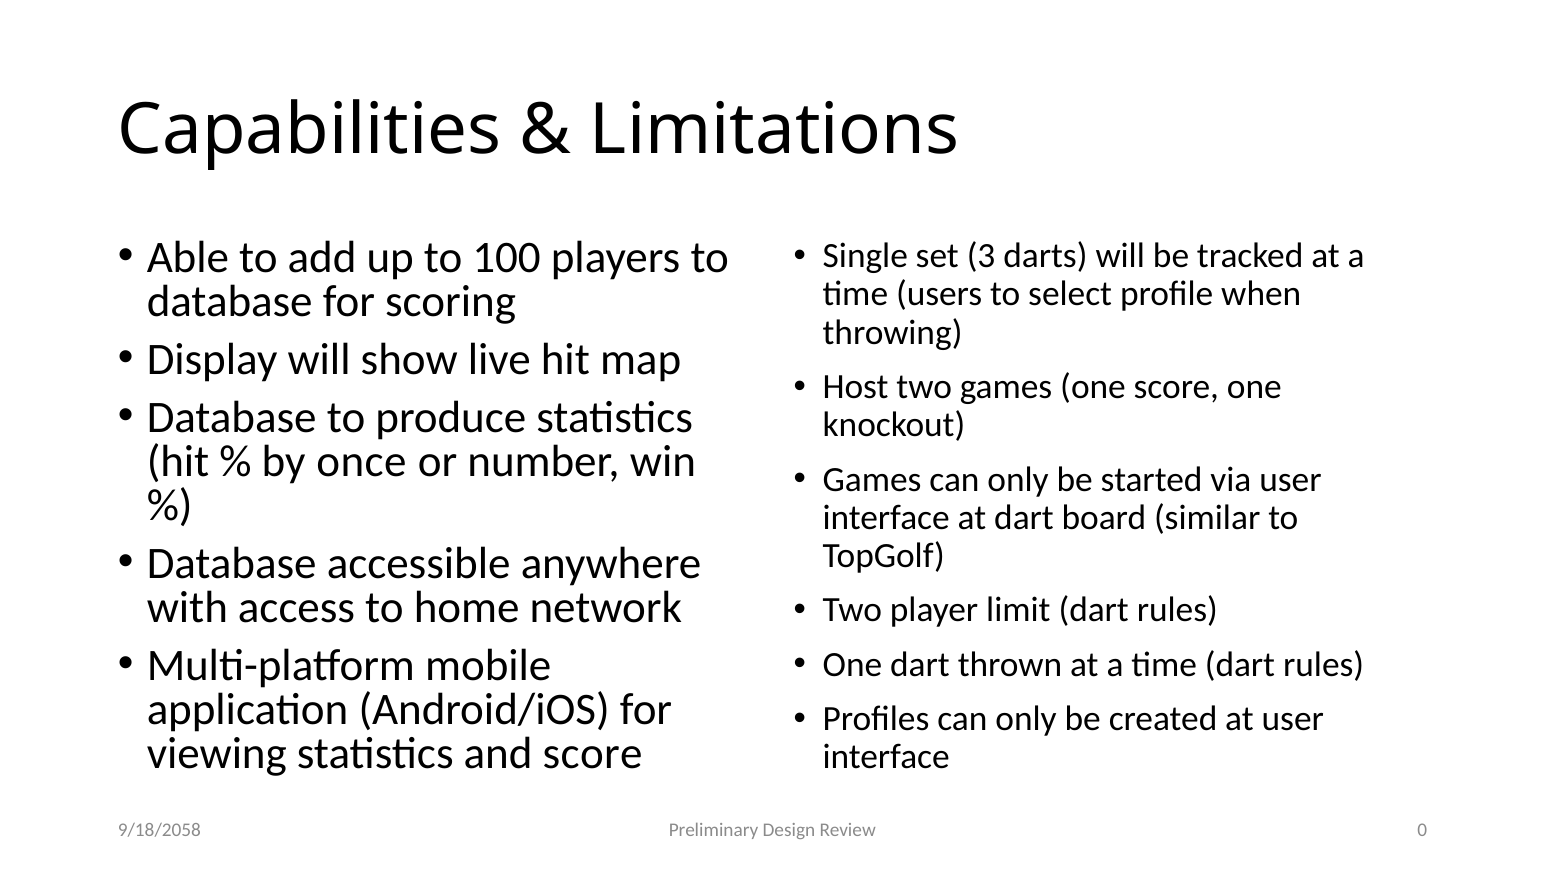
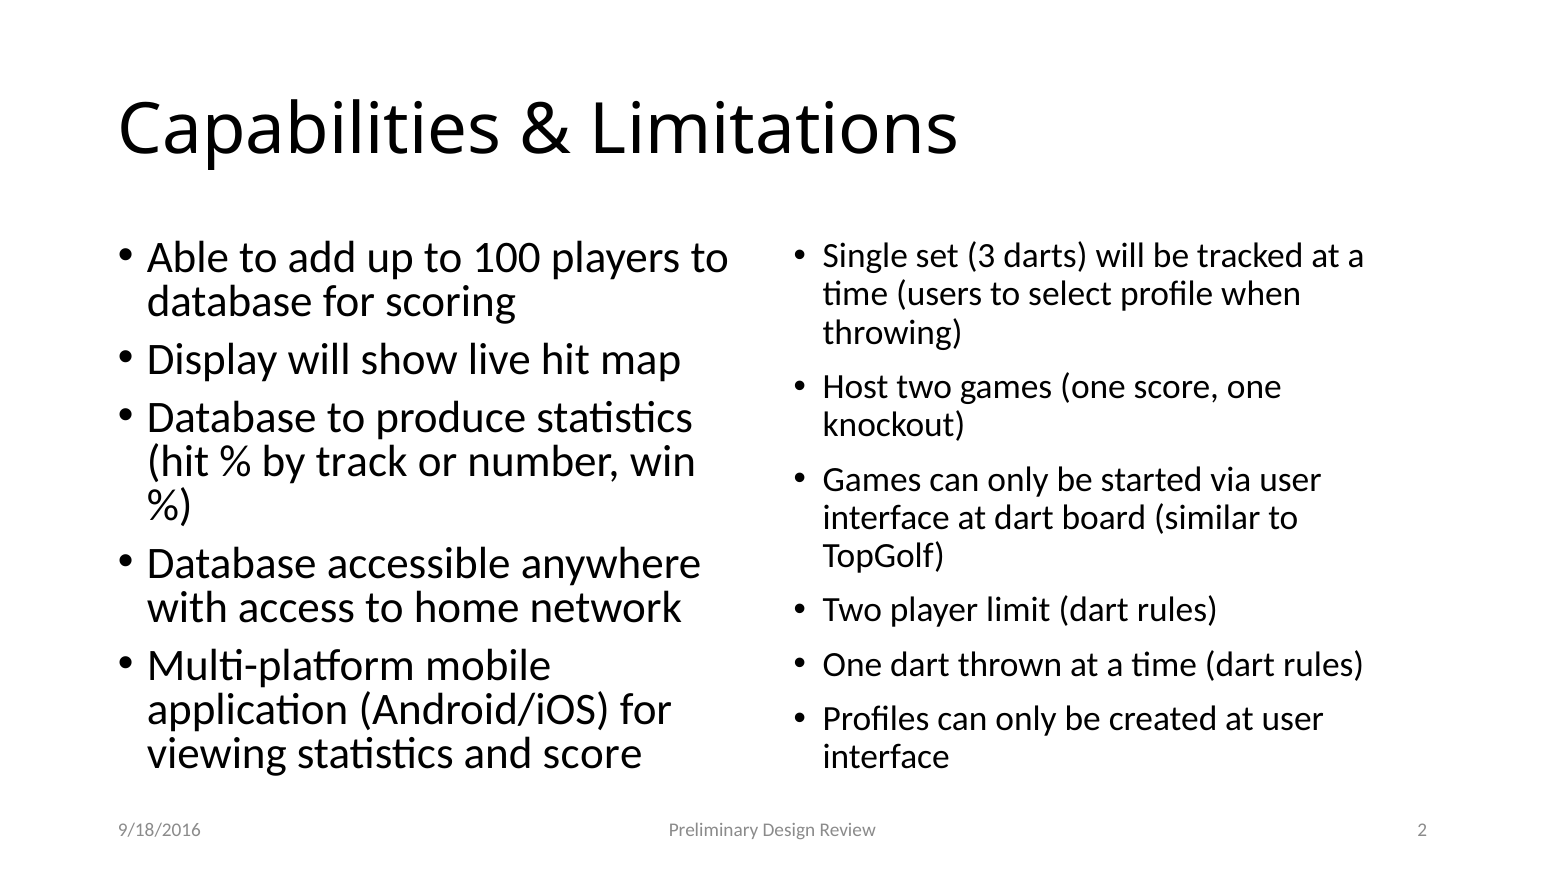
once: once -> track (362, 462)
0: 0 -> 2 (1422, 830)
9/18/2058: 9/18/2058 -> 9/18/2016 (159, 830)
